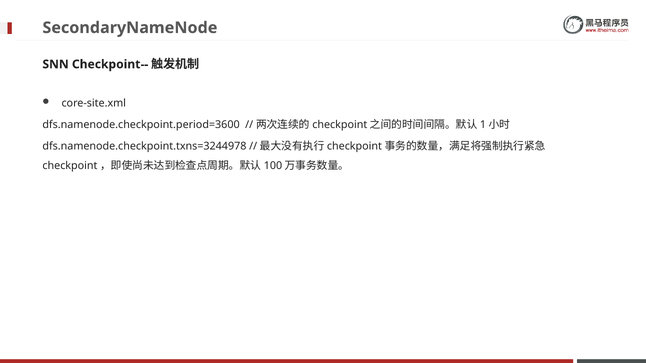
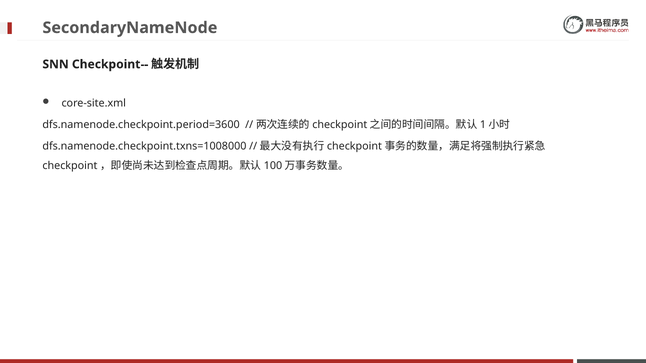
dfs.namenode.checkpoint.txns=3244978: dfs.namenode.checkpoint.txns=3244978 -> dfs.namenode.checkpoint.txns=1008000 (144, 146)
